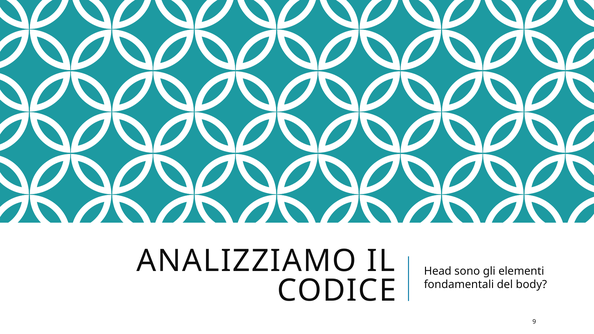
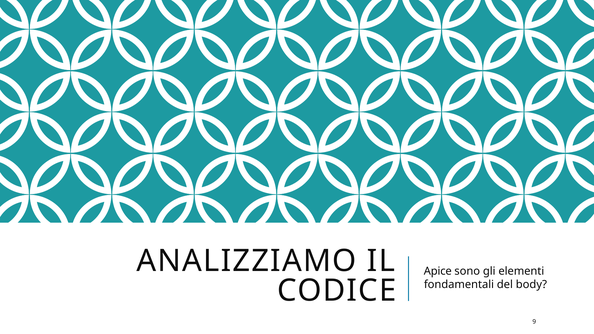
Head: Head -> Apice (438, 271)
